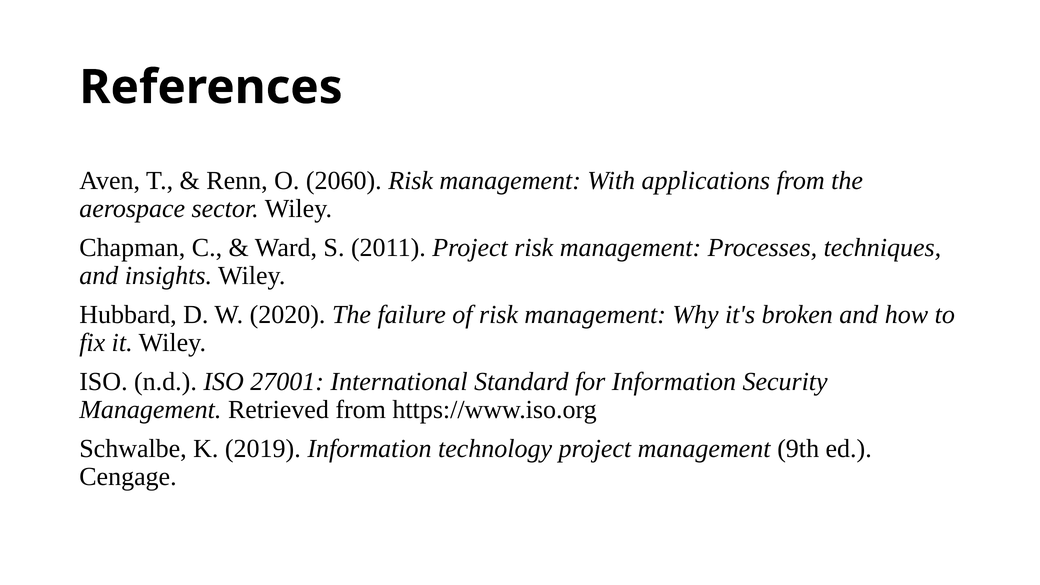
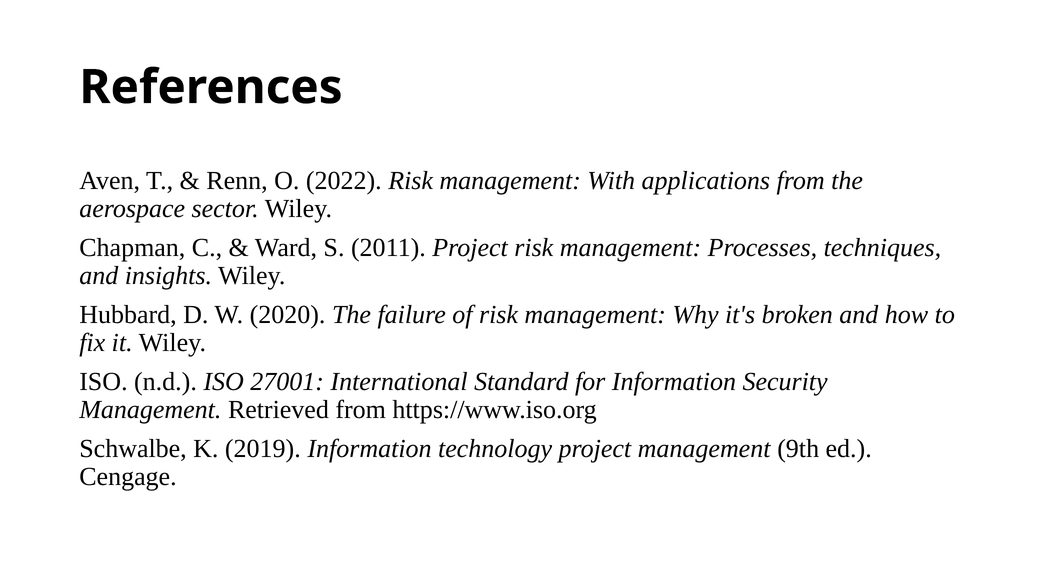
2060: 2060 -> 2022 (344, 181)
